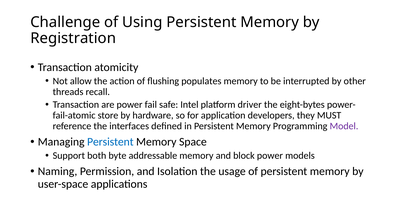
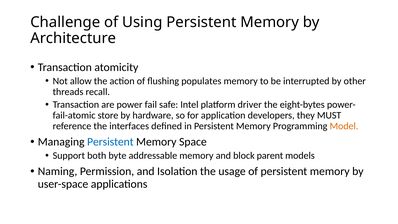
Registration: Registration -> Architecture (73, 38)
Model colour: purple -> orange (344, 126)
block power: power -> parent (270, 156)
